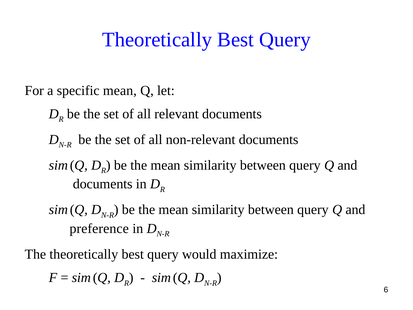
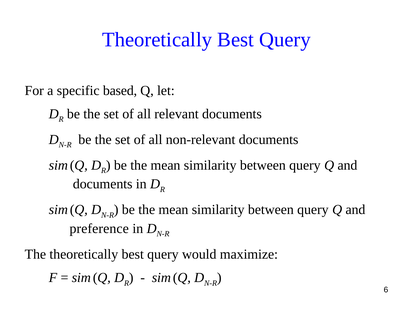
specific mean: mean -> based (120, 90)
